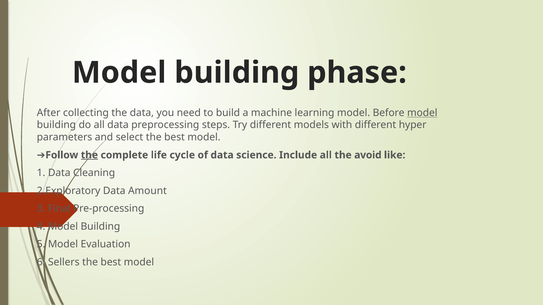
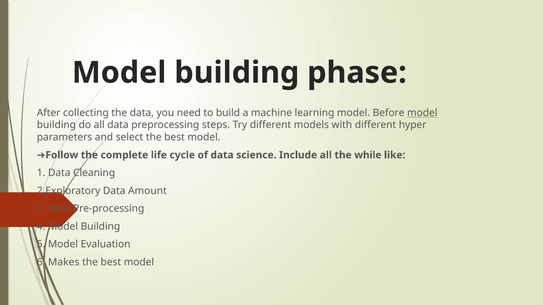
the underline: present -> none (89, 155)
avoid: avoid -> while (368, 155)
Sellers: Sellers -> Makes (64, 263)
